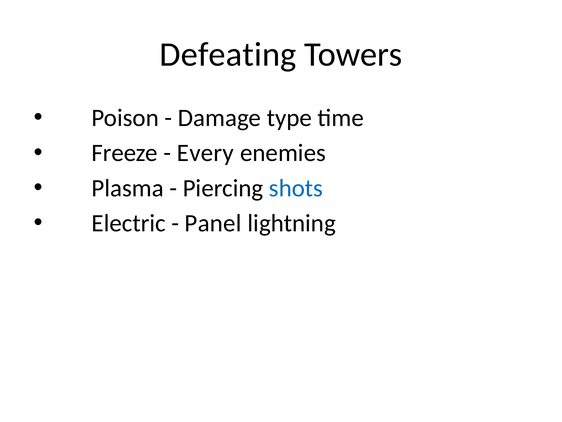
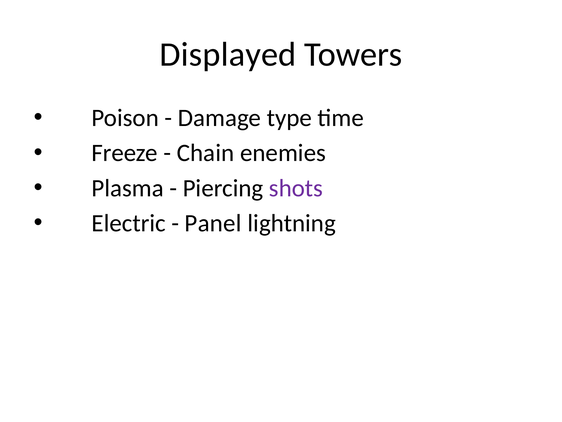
Defeating: Defeating -> Displayed (228, 54)
Every: Every -> Chain (205, 153)
shots colour: blue -> purple (296, 188)
